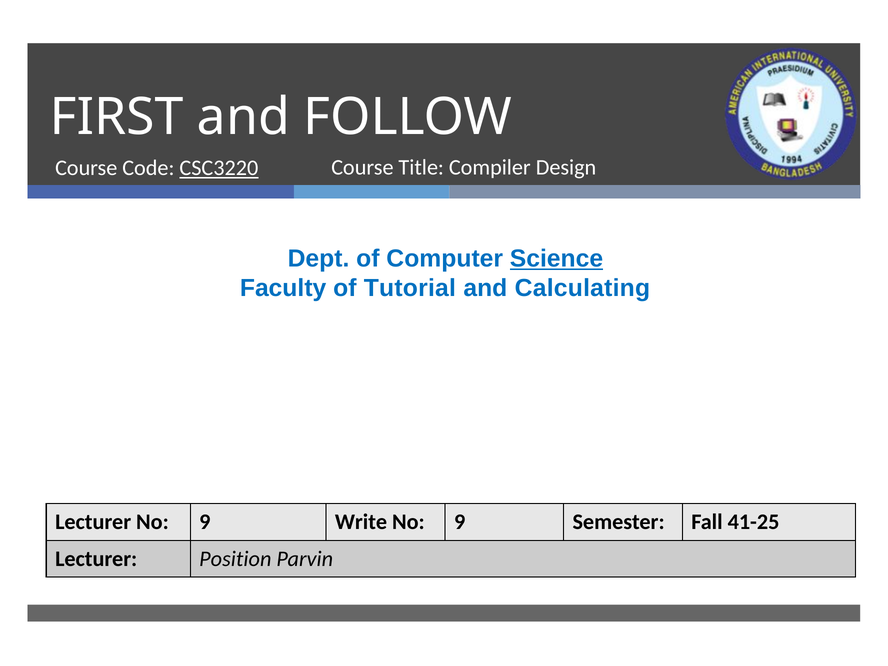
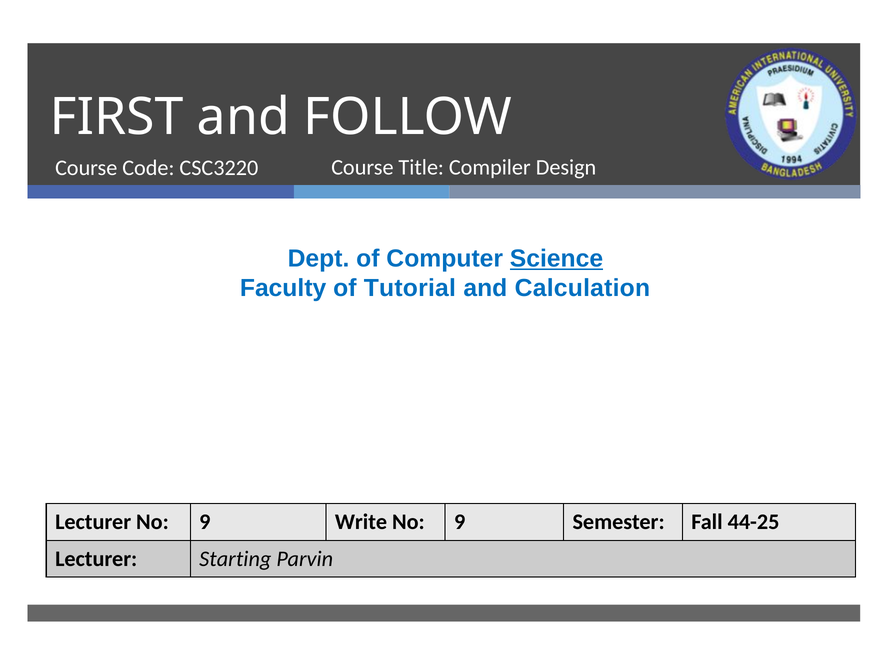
CSC3220 underline: present -> none (219, 168)
Calculating: Calculating -> Calculation (582, 288)
41-25: 41-25 -> 44-25 (754, 522)
Position: Position -> Starting (235, 559)
